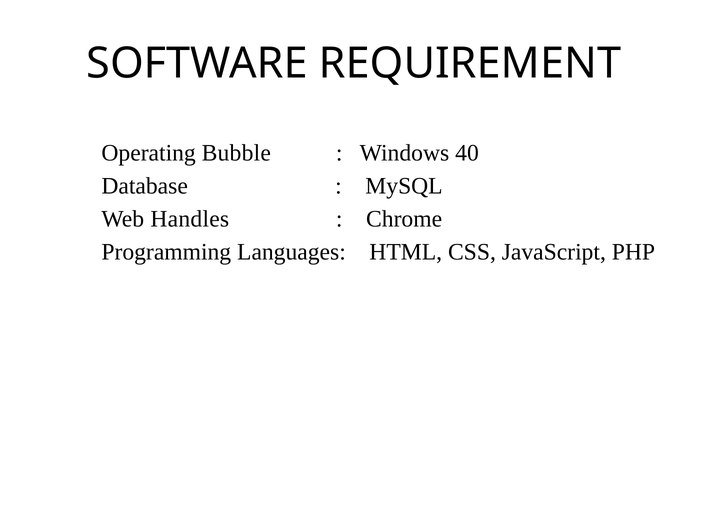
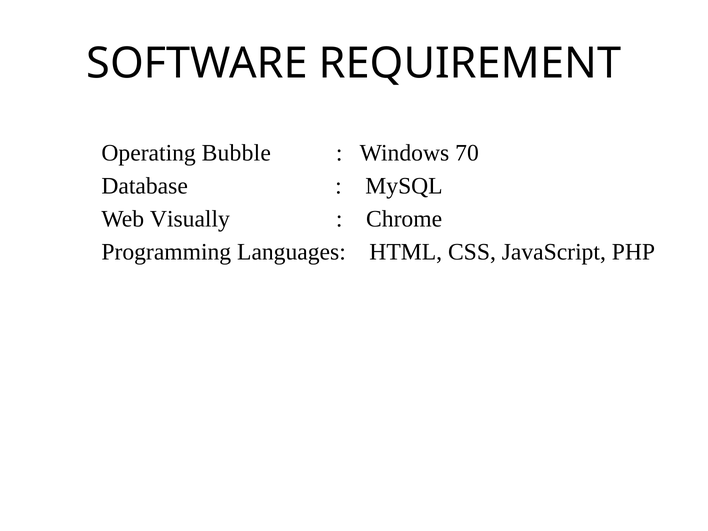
40: 40 -> 70 (467, 153)
Handles: Handles -> Visually (190, 219)
